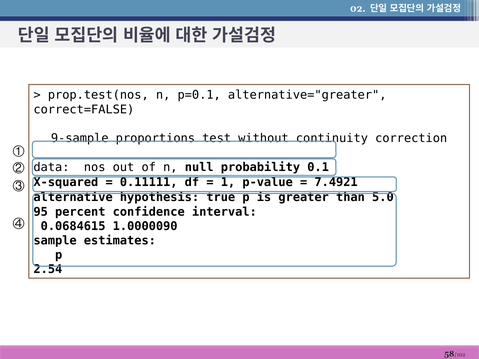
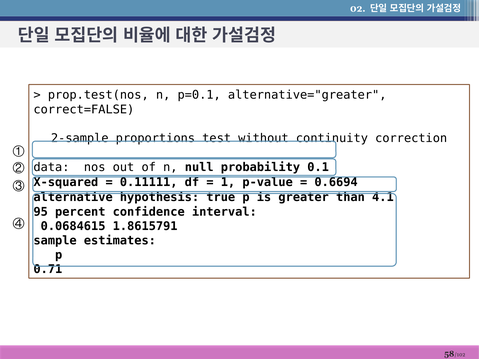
9-sample: 9-sample -> 2-sample (80, 138)
7.4921: 7.4921 -> 0.6694 (336, 182)
5.0: 5.0 -> 4.1 (383, 197)
1.0000090: 1.0000090 -> 1.8615791 (145, 226)
2.54: 2.54 -> 0.71 (48, 270)
